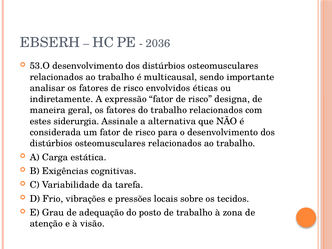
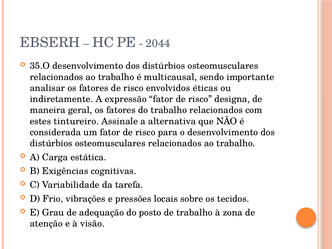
2036: 2036 -> 2044 (158, 43)
53.O: 53.O -> 35.O (40, 66)
siderurgia: siderurgia -> tintureiro (76, 121)
